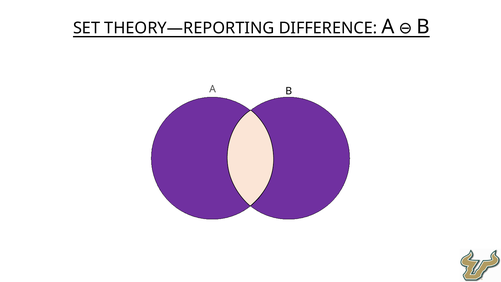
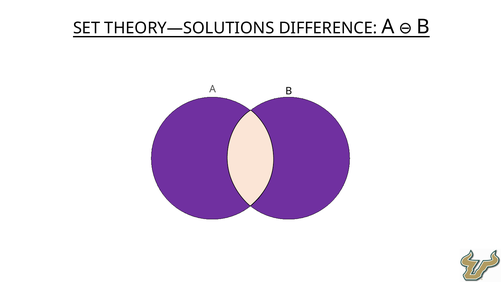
THEORY—REPORTING: THEORY—REPORTING -> THEORY—SOLUTIONS (189, 28)
